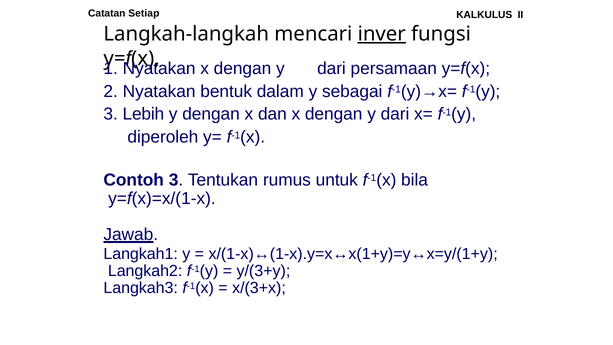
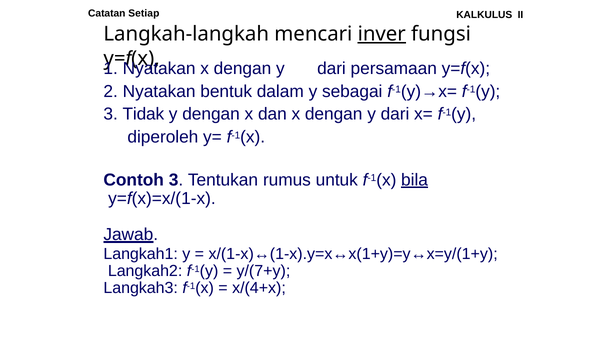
Lebih: Lebih -> Tidak (143, 114)
bila underline: none -> present (415, 180)
y/(3+y: y/(3+y -> y/(7+y (263, 271)
x/(3+x: x/(3+x -> x/(4+x (259, 288)
